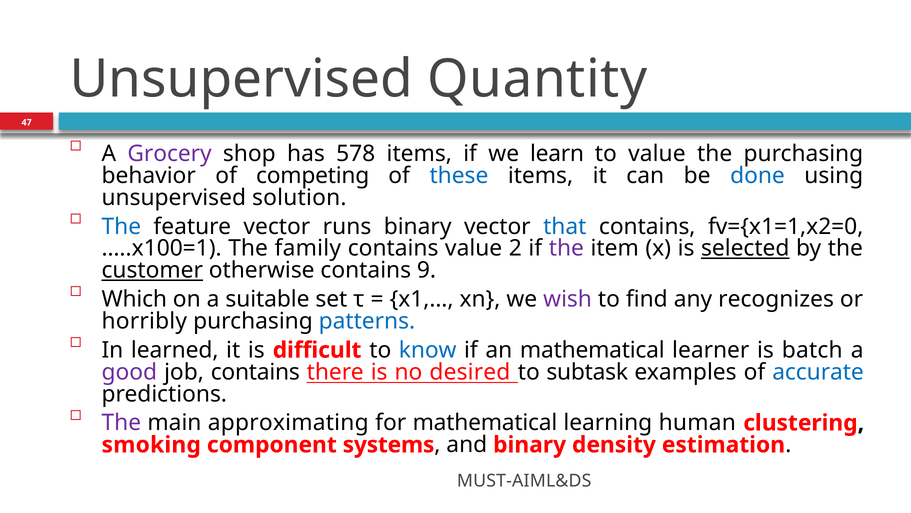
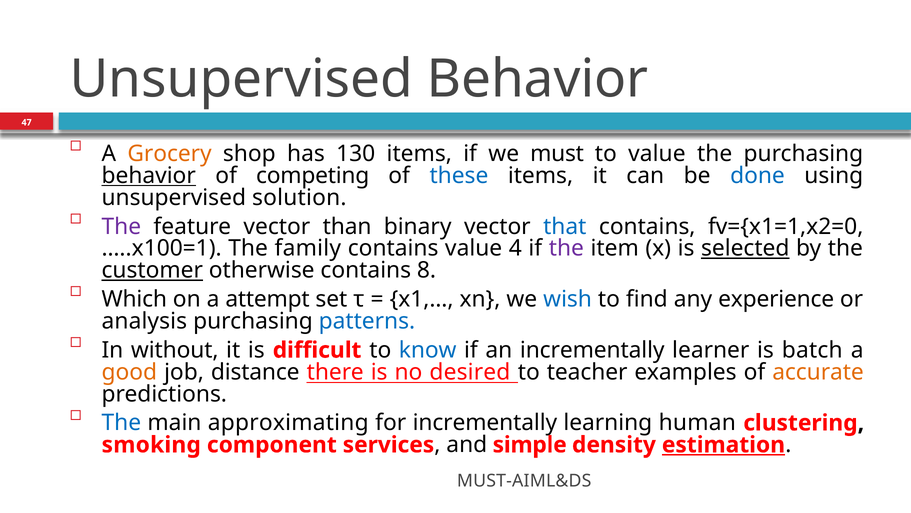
Unsupervised Quantity: Quantity -> Behavior (538, 79)
Grocery colour: purple -> orange (170, 154)
578: 578 -> 130 (356, 154)
learn: learn -> must (557, 154)
behavior underline: none -> present (149, 175)
The colour: blue -> purple (121, 226)
runs: runs -> than (347, 226)
2: 2 -> 4 (515, 248)
9: 9 -> 8 (427, 270)
suitable: suitable -> attempt (268, 299)
wish colour: purple -> blue (568, 299)
recognizes: recognizes -> experience (776, 299)
horribly: horribly -> analysis (144, 321)
learned: learned -> without (175, 350)
an mathematical: mathematical -> incrementally (592, 350)
good colour: purple -> orange (129, 372)
job contains: contains -> distance (255, 372)
subtask: subtask -> teacher (587, 372)
accurate colour: blue -> orange (818, 372)
The colour: purple -> blue (121, 423)
for mathematical: mathematical -> incrementally (485, 423)
systems: systems -> services (388, 444)
and binary: binary -> simple (530, 444)
estimation underline: none -> present (723, 444)
